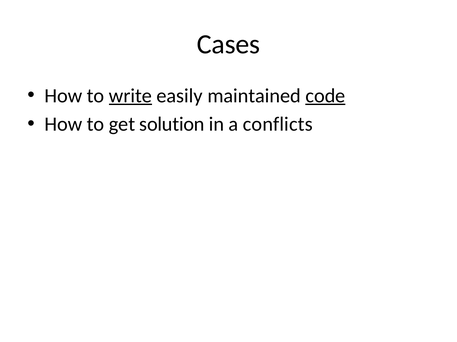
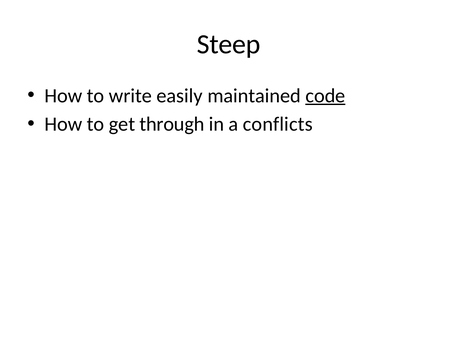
Cases: Cases -> Steep (229, 44)
write underline: present -> none (130, 96)
solution: solution -> through (172, 124)
